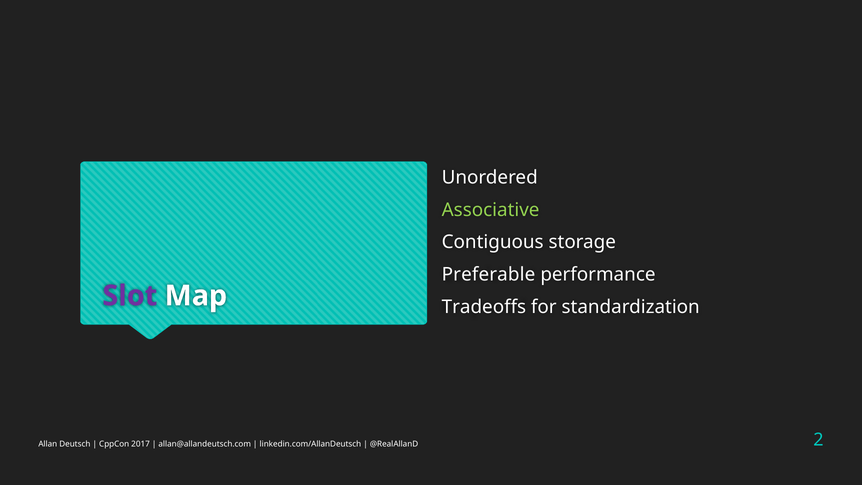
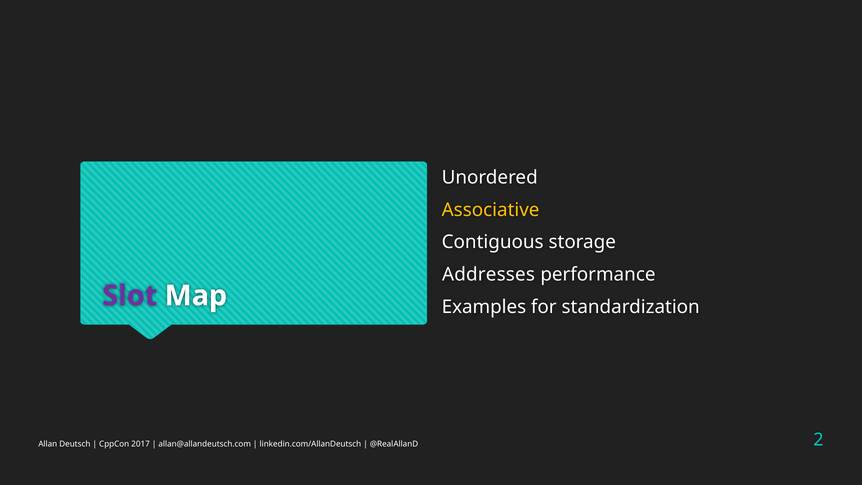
Associative colour: light green -> yellow (491, 210)
Preferable: Preferable -> Addresses (488, 274)
Tradeoffs: Tradeoffs -> Examples (484, 307)
